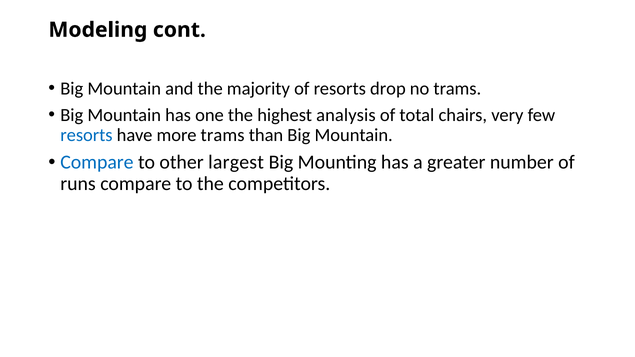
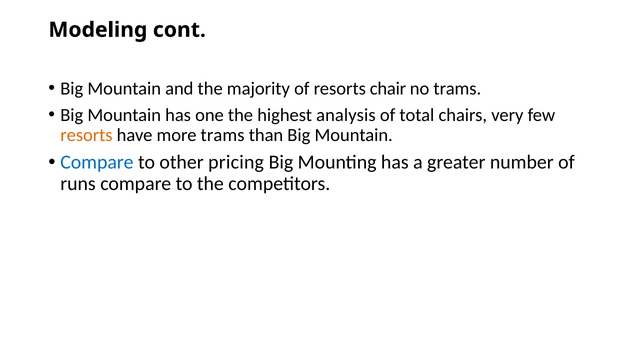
drop: drop -> chair (388, 89)
resorts colour: blue -> orange (86, 135)
largest: largest -> pricing (236, 162)
